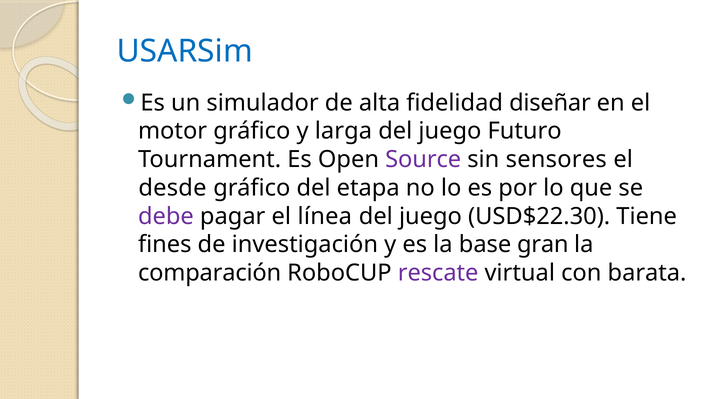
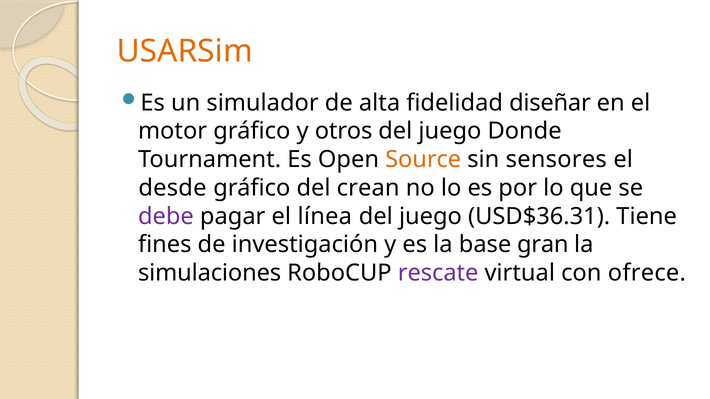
USARSim colour: blue -> orange (185, 51)
larga: larga -> otros (344, 131)
Futuro: Futuro -> Donde (525, 131)
Source colour: purple -> orange (423, 160)
etapa: etapa -> crean (368, 188)
USD$22.30: USD$22.30 -> USD$36.31 (539, 216)
comparación: comparación -> simulaciones (210, 273)
barata: barata -> ofrece (647, 273)
